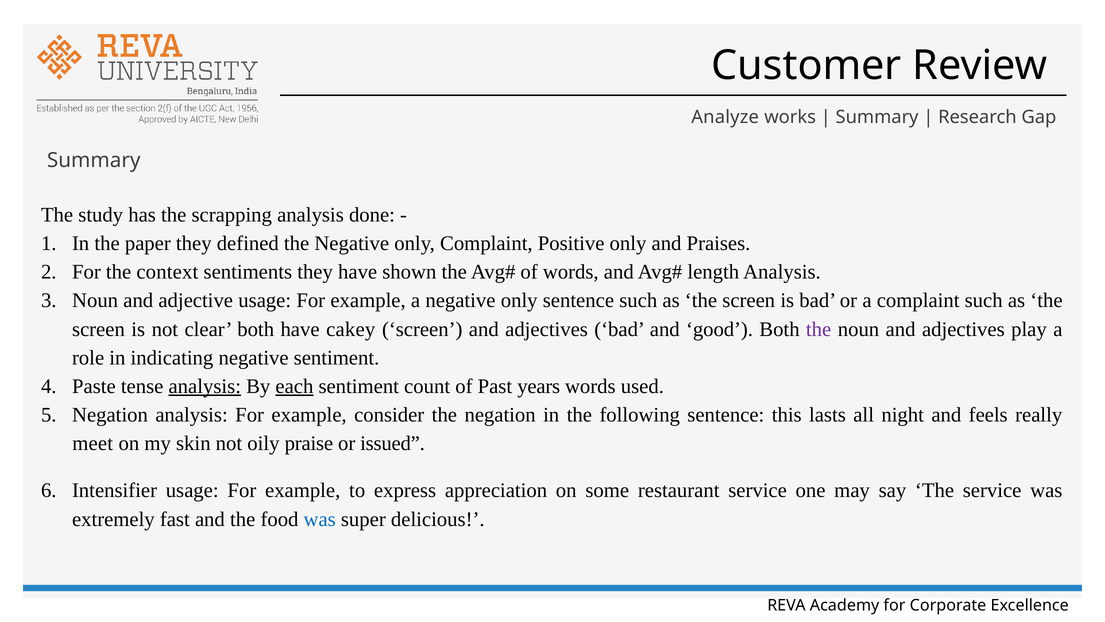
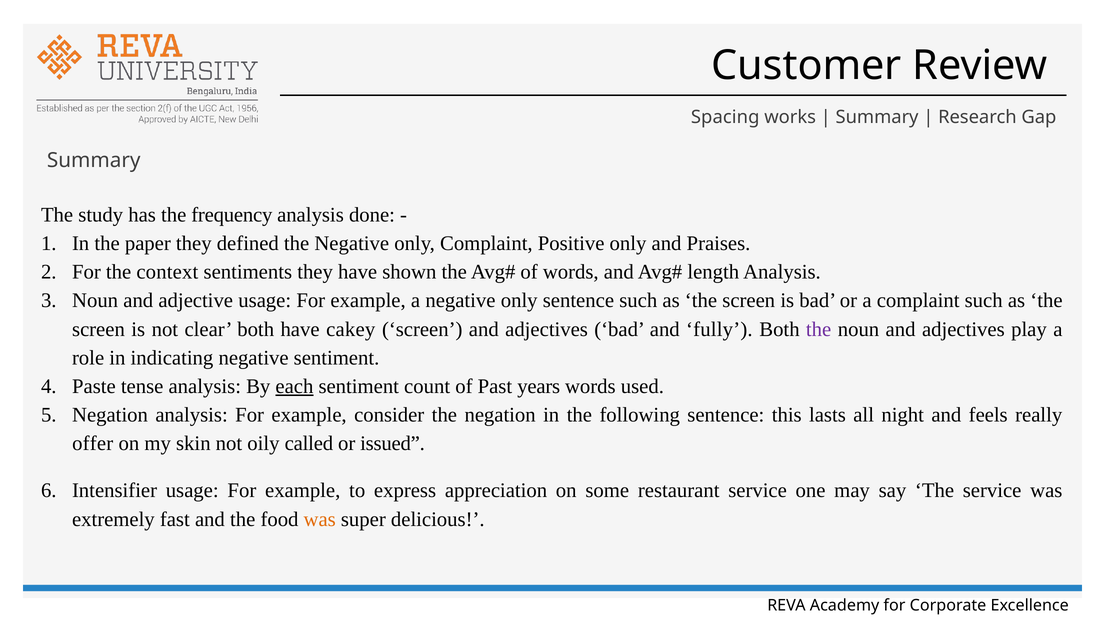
Analyze: Analyze -> Spacing (725, 117)
scrapping: scrapping -> frequency (232, 215)
good: good -> fully (719, 329)
analysis underline: present -> none (205, 386)
meet: meet -> offer (93, 443)
praise: praise -> called (309, 443)
was colour: blue -> orange (320, 519)
